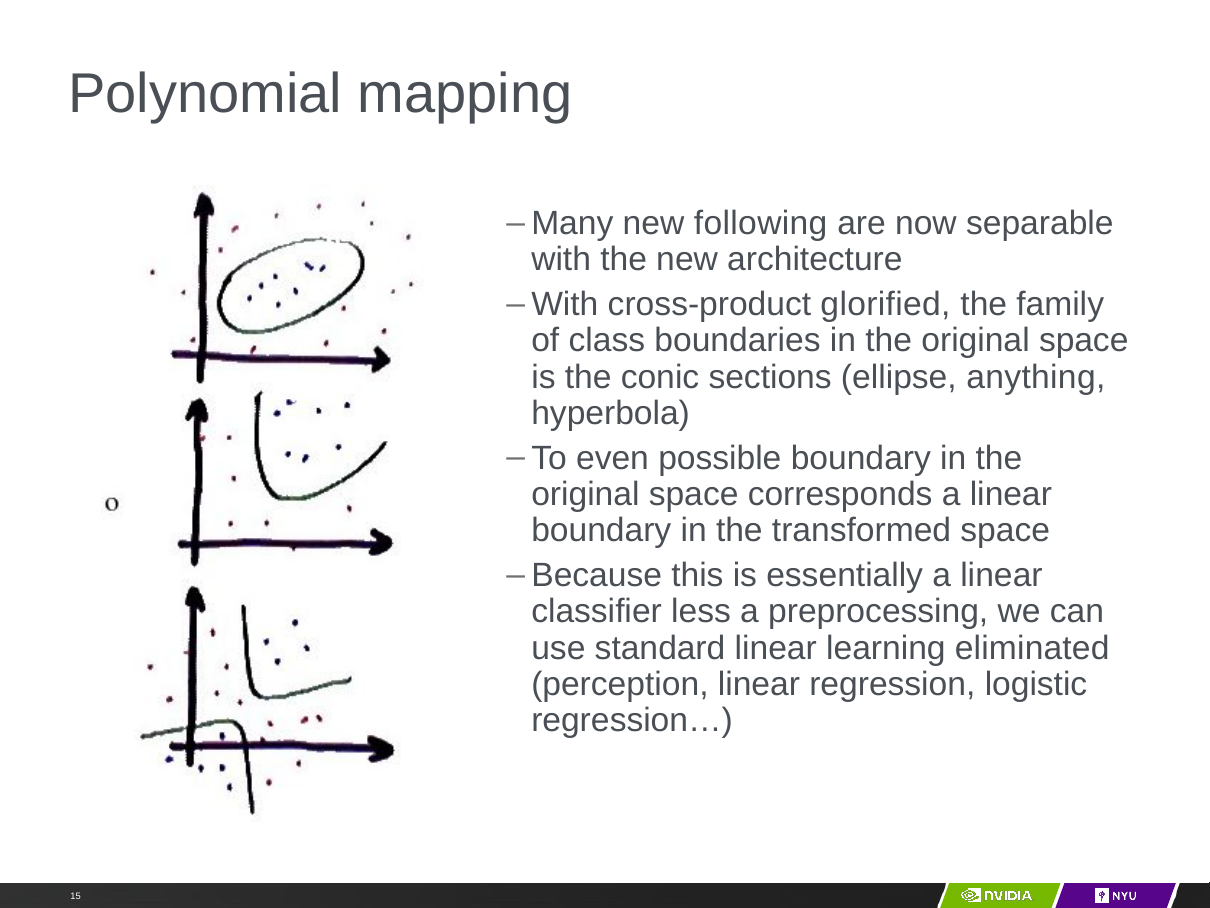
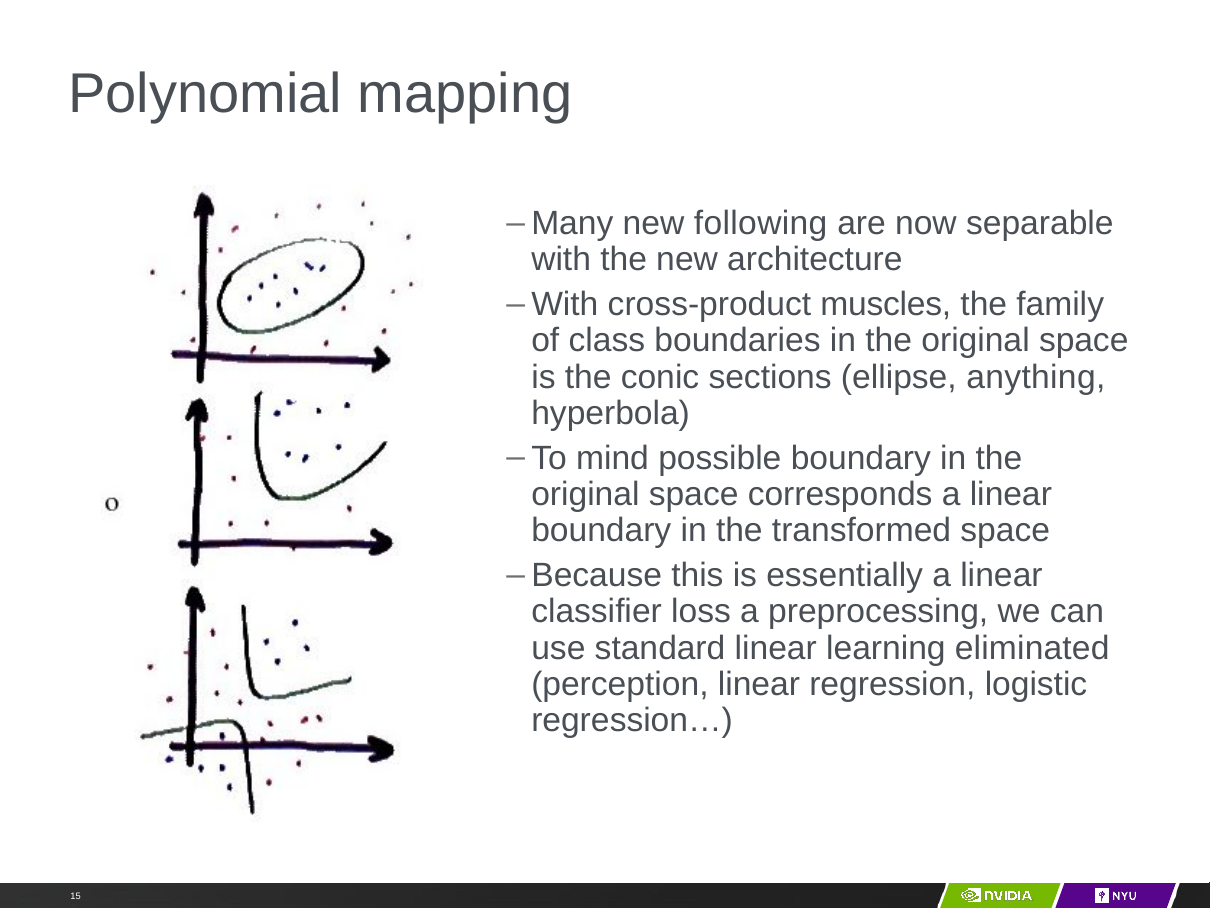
glorified: glorified -> muscles (886, 304)
even: even -> mind (613, 458)
less: less -> loss (701, 611)
